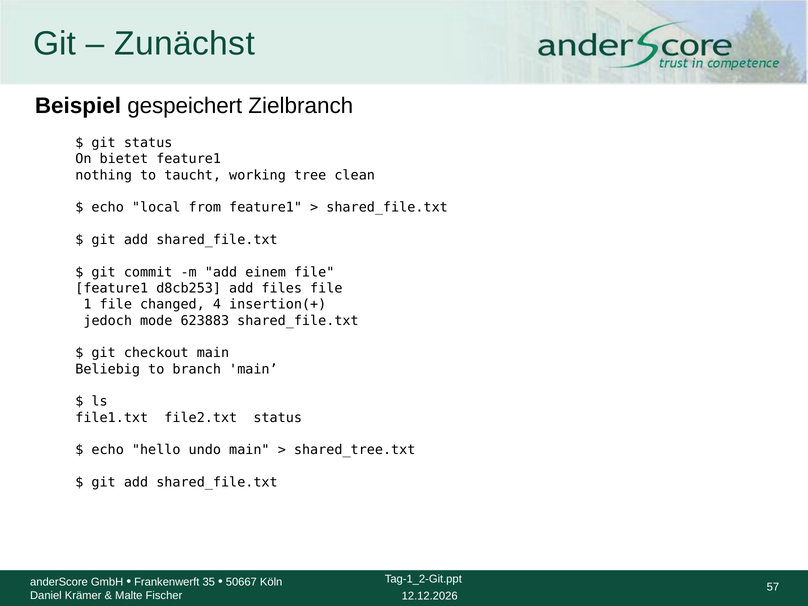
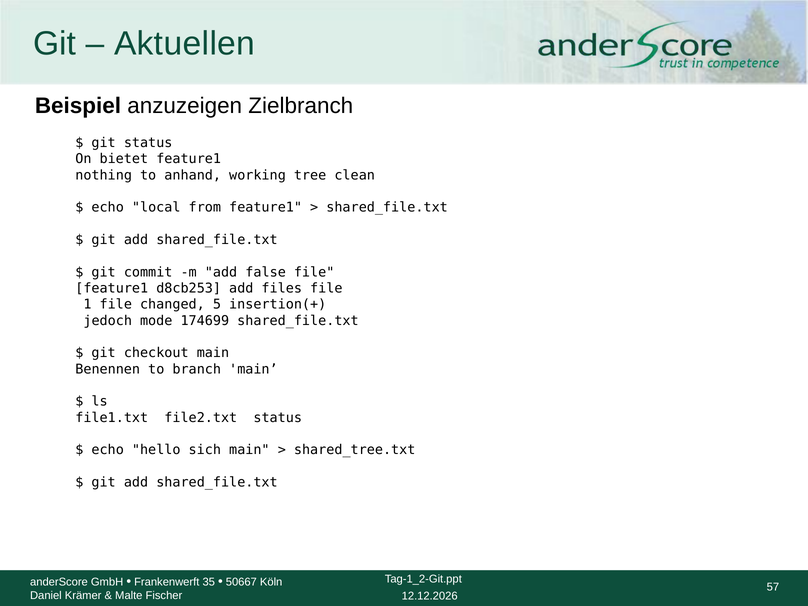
Zunächst: Zunächst -> Aktuellen (185, 44)
gespeichert: gespeichert -> anzuzeigen (185, 106)
taucht: taucht -> anhand (193, 175)
einem: einem -> false (266, 272)
4: 4 -> 5 (217, 304)
623883: 623883 -> 174699 (205, 321)
Beliebig: Beliebig -> Benennen (108, 369)
undo: undo -> sich (205, 450)
